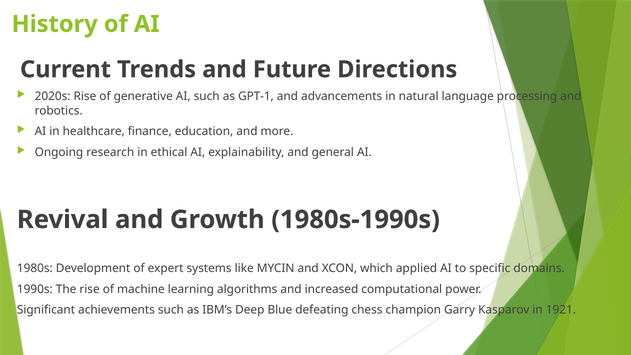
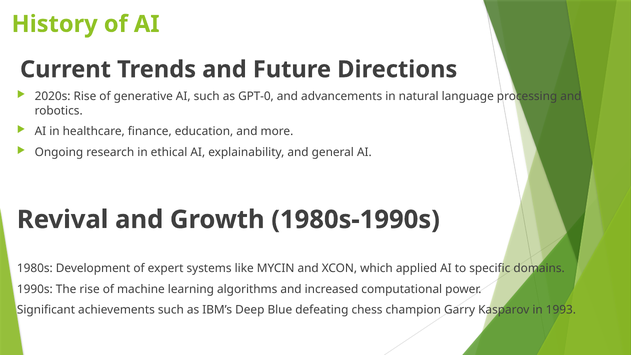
GPT-1: GPT-1 -> GPT-0 (256, 96)
1921: 1921 -> 1993 (561, 310)
